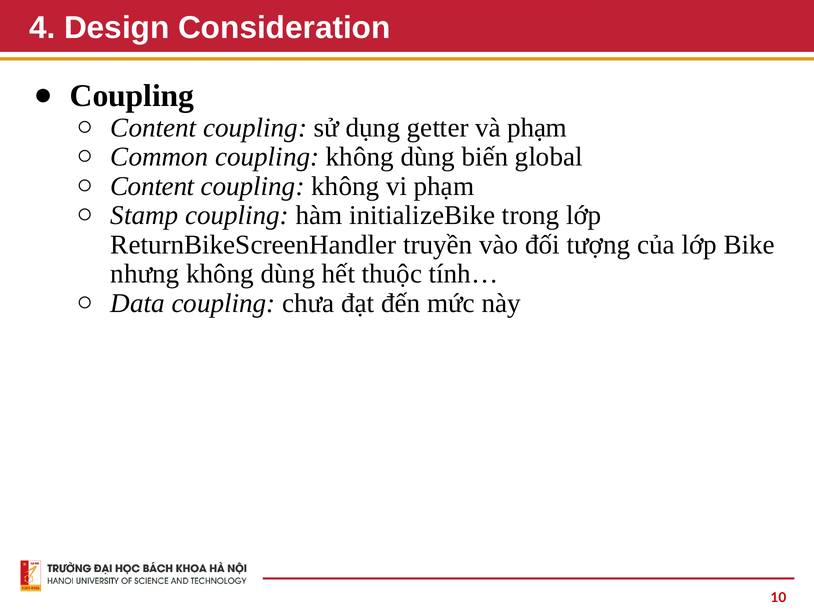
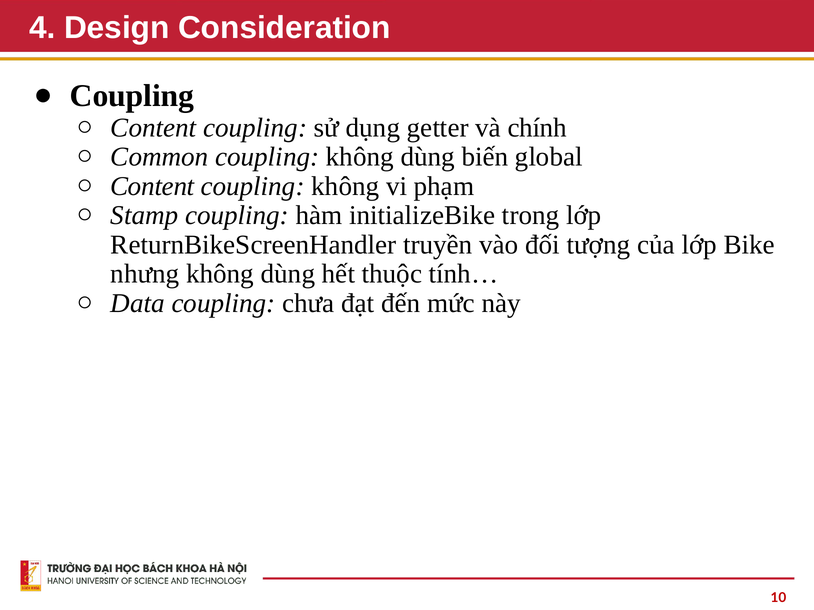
và phạm: phạm -> chính (537, 128)
